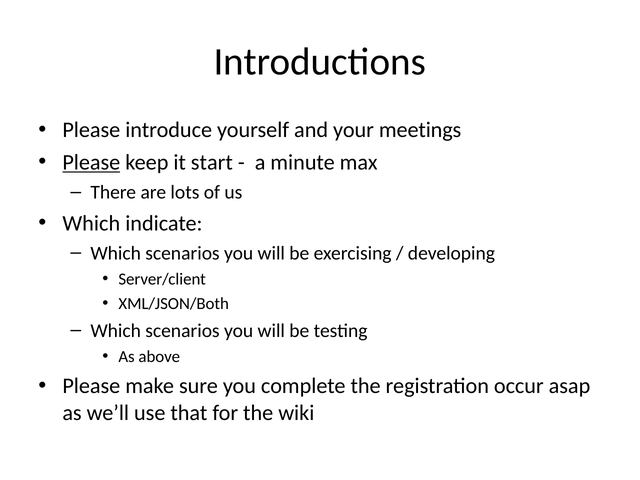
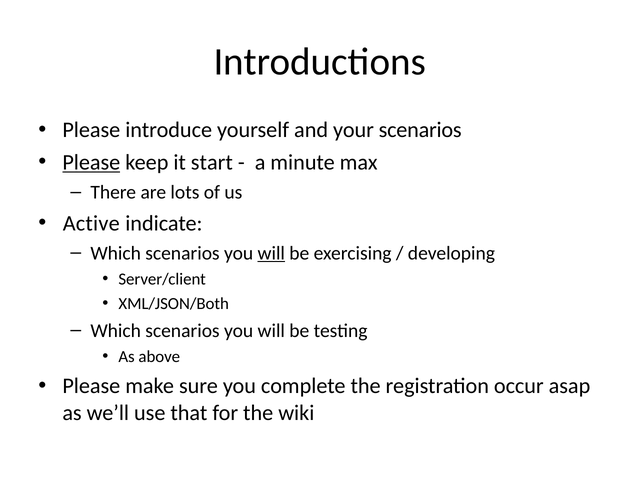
your meetings: meetings -> scenarios (420, 130)
Which: Which -> Active (91, 223)
will underline: none -> present (271, 253)
